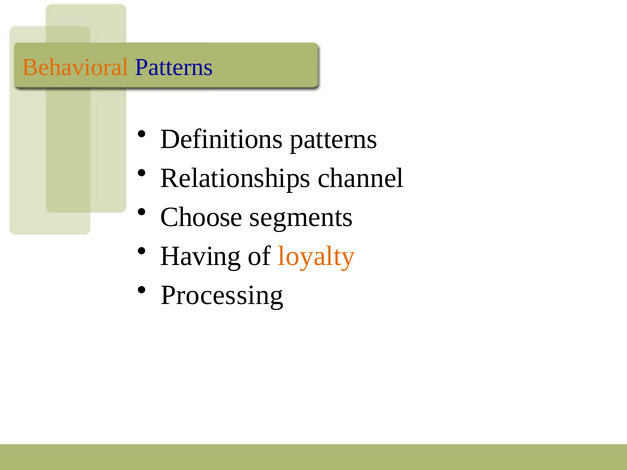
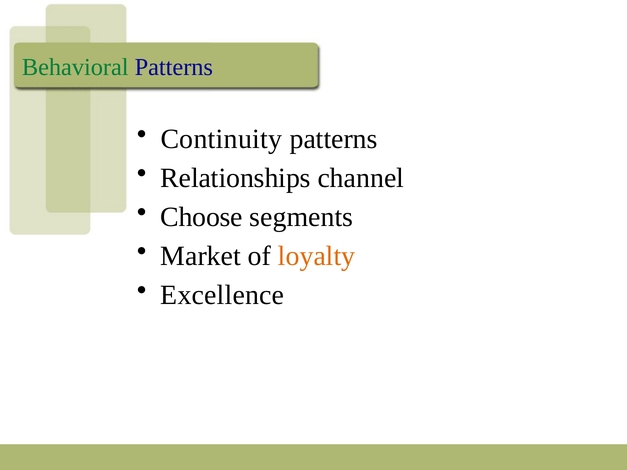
Behavioral colour: orange -> green (75, 67)
Definitions: Definitions -> Continuity (221, 139)
Having: Having -> Market (201, 256)
Processing: Processing -> Excellence (222, 295)
